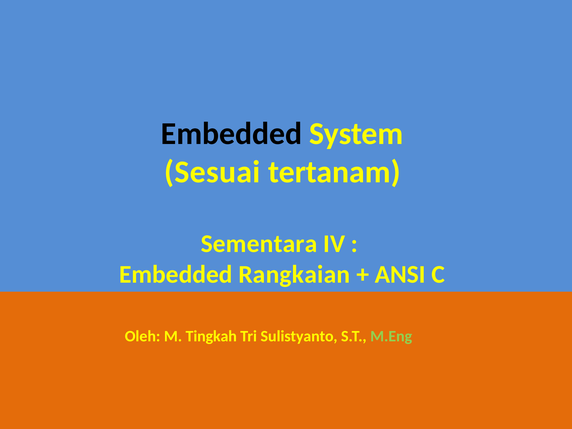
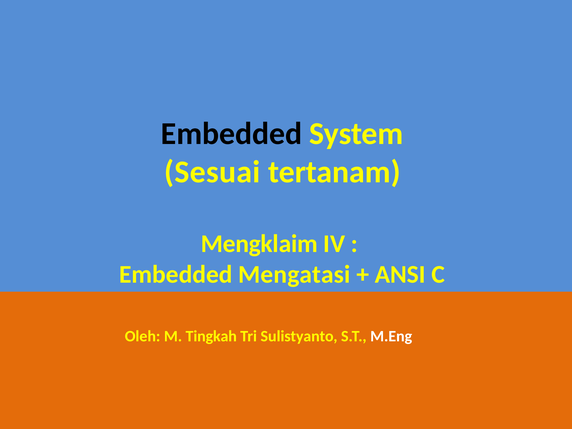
Sementara: Sementara -> Mengklaim (259, 244)
Rangkaian: Rangkaian -> Mengatasi (294, 274)
M.Eng colour: light green -> white (391, 336)
